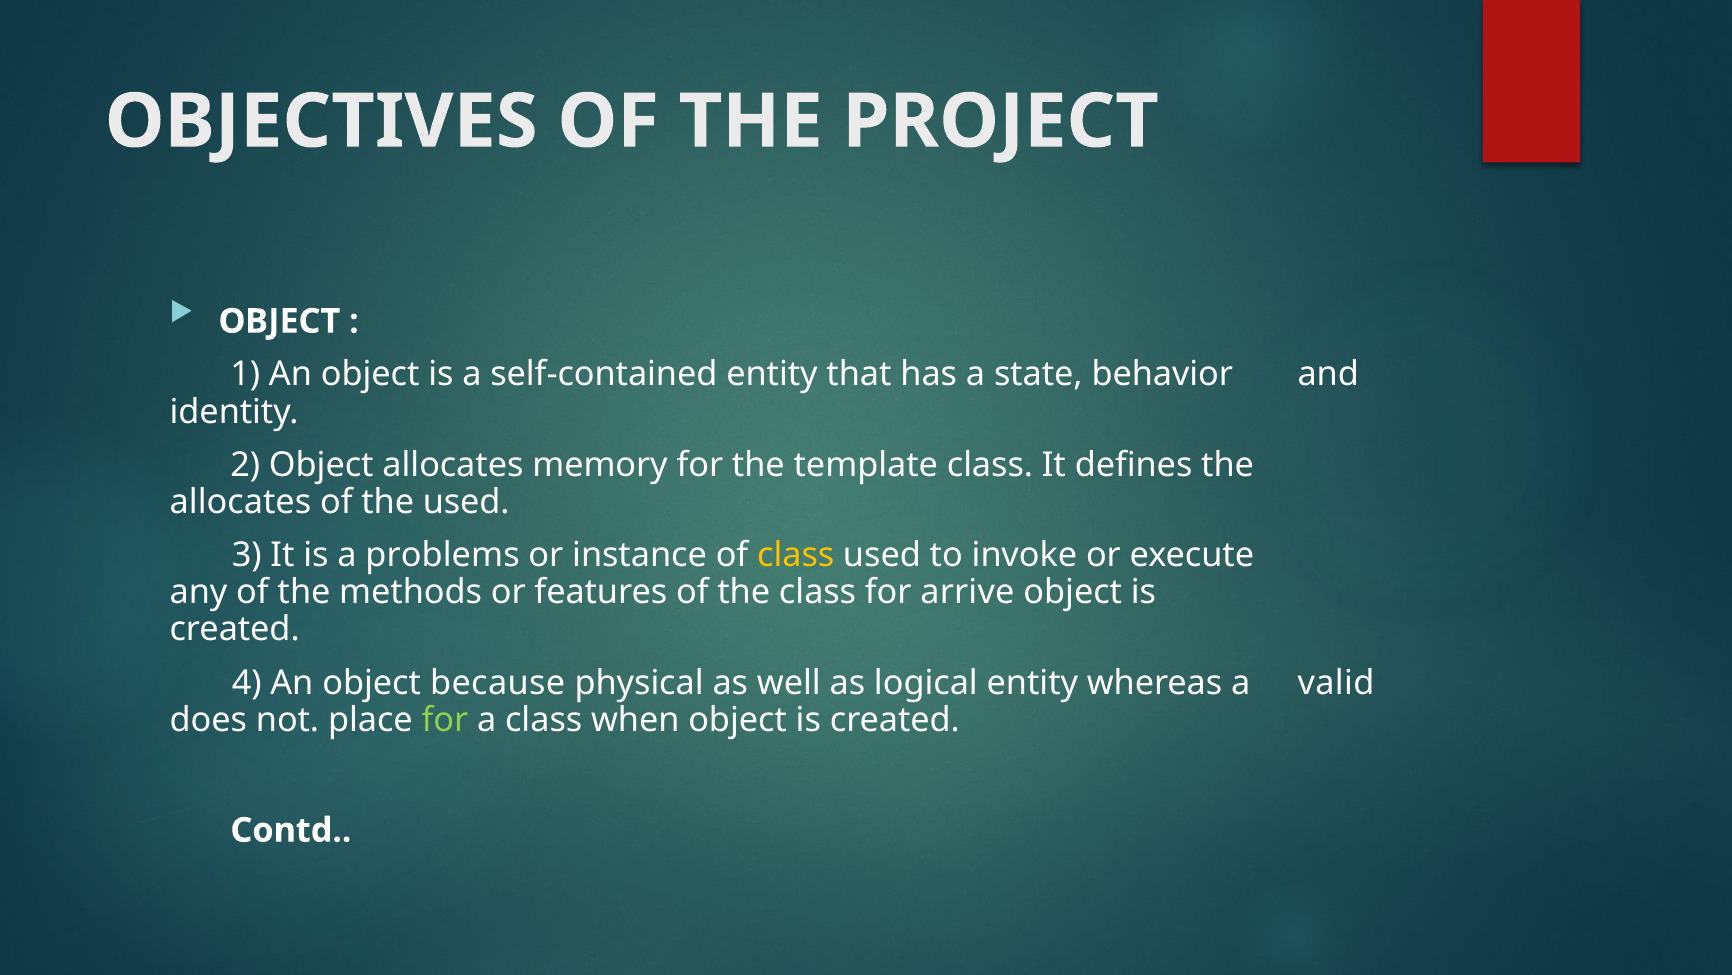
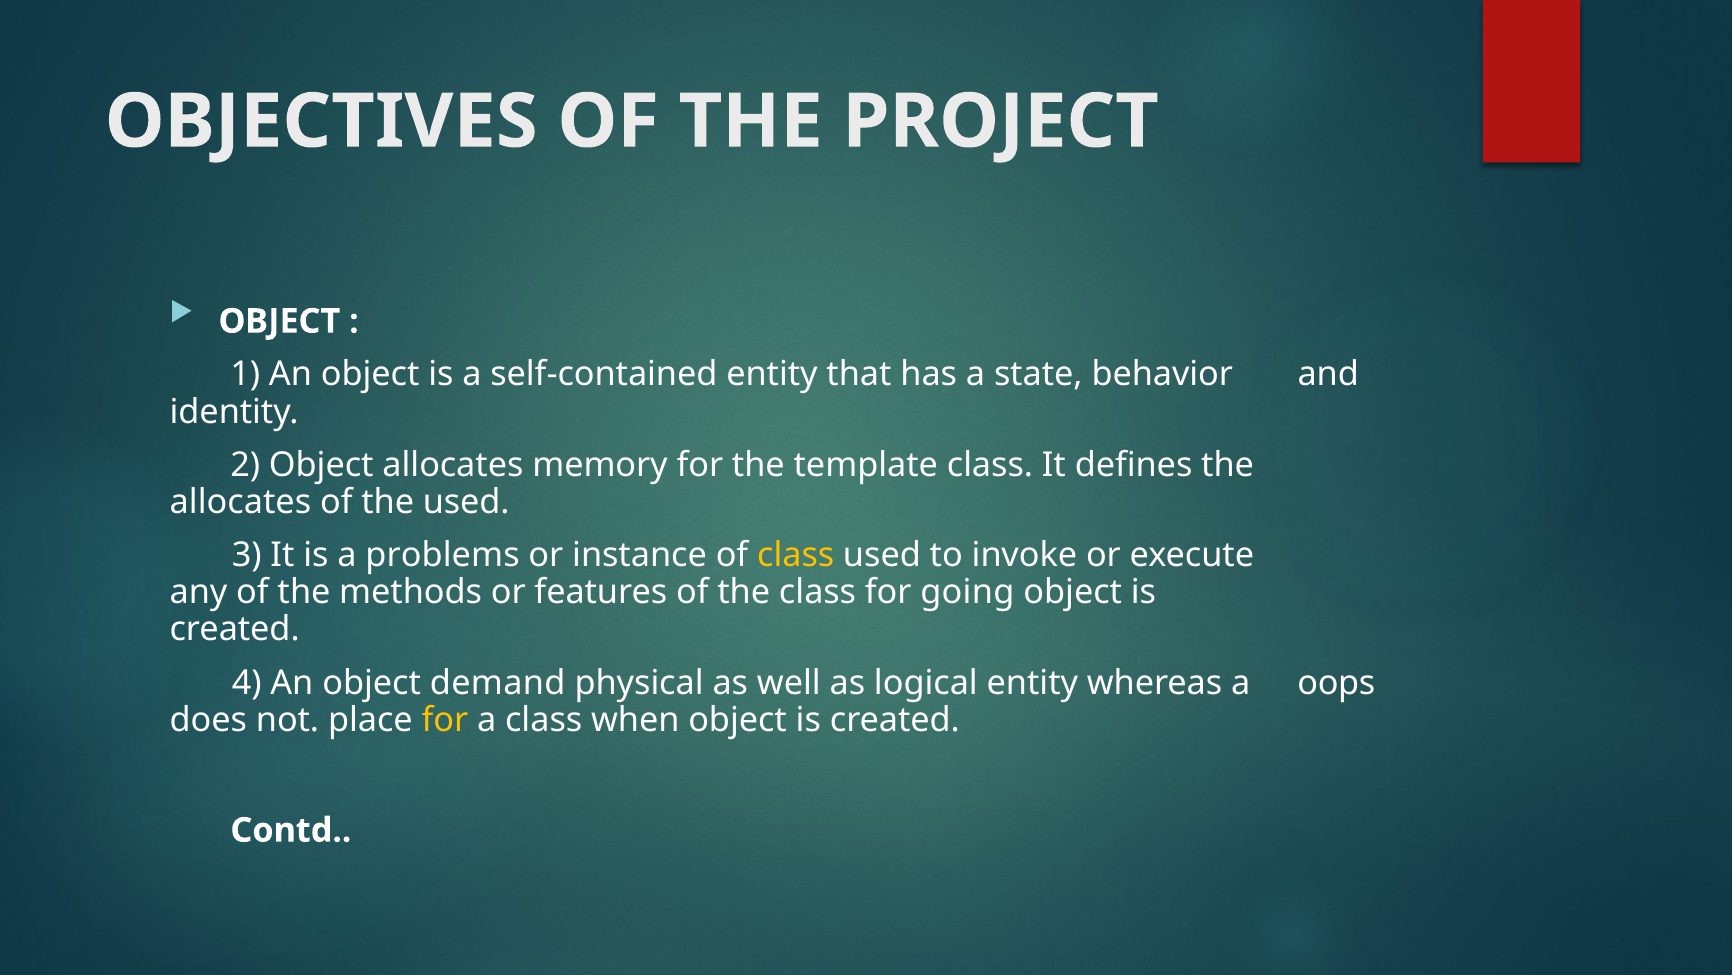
arrive: arrive -> going (967, 592)
because: because -> demand (498, 682)
valid: valid -> oops (1336, 682)
for colour: light green -> yellow (445, 719)
